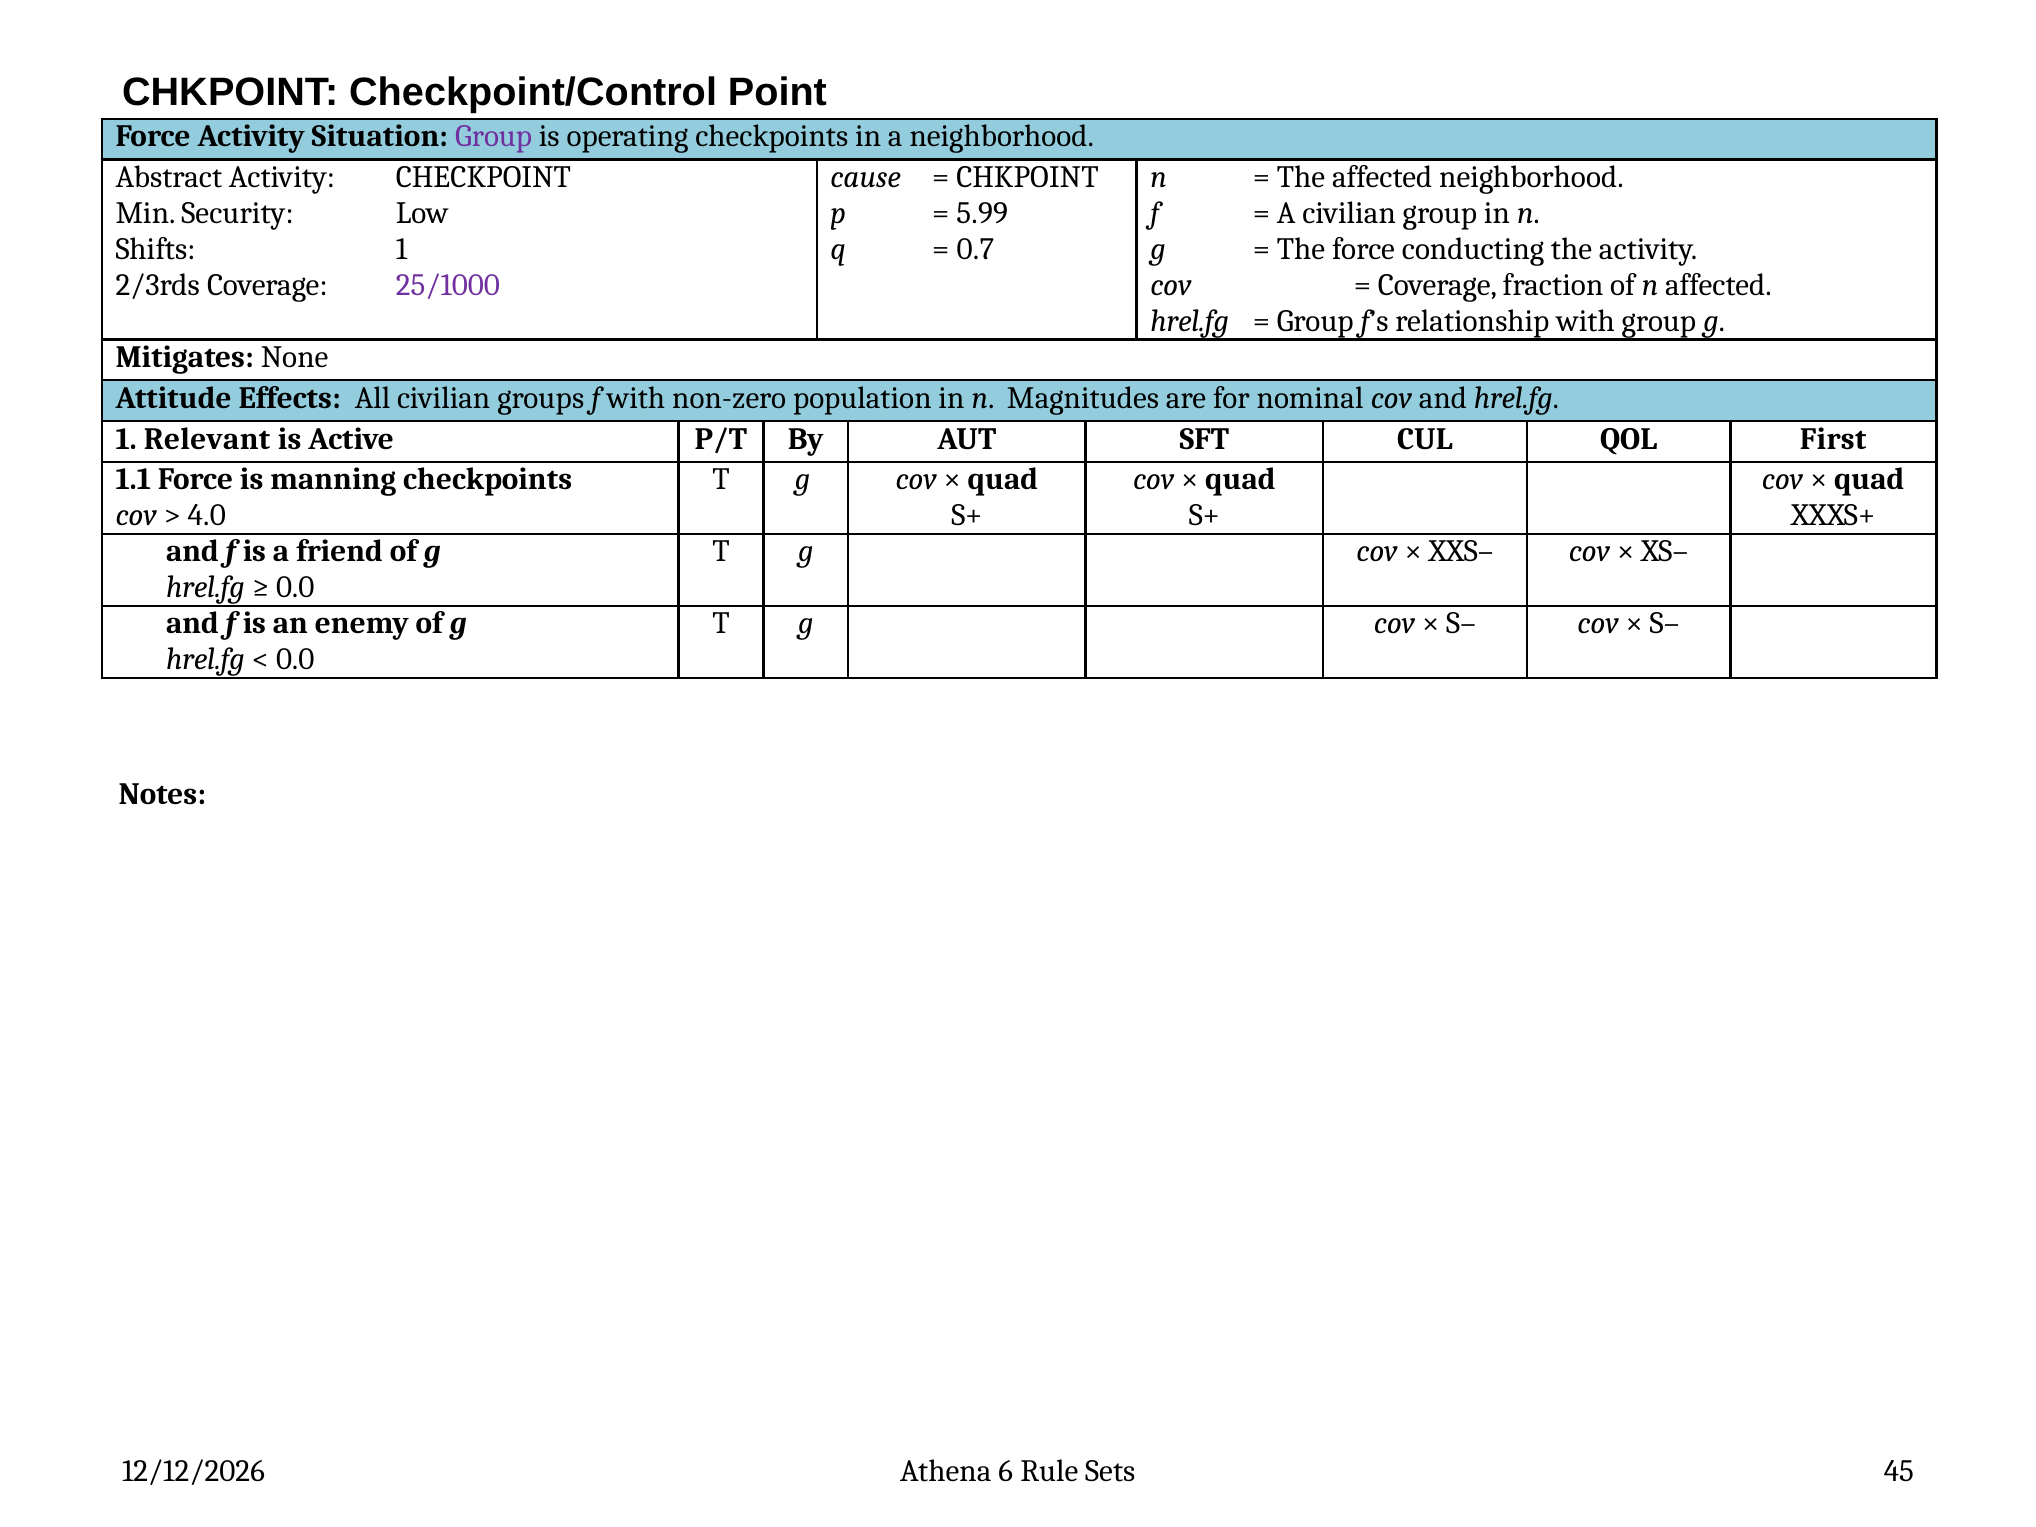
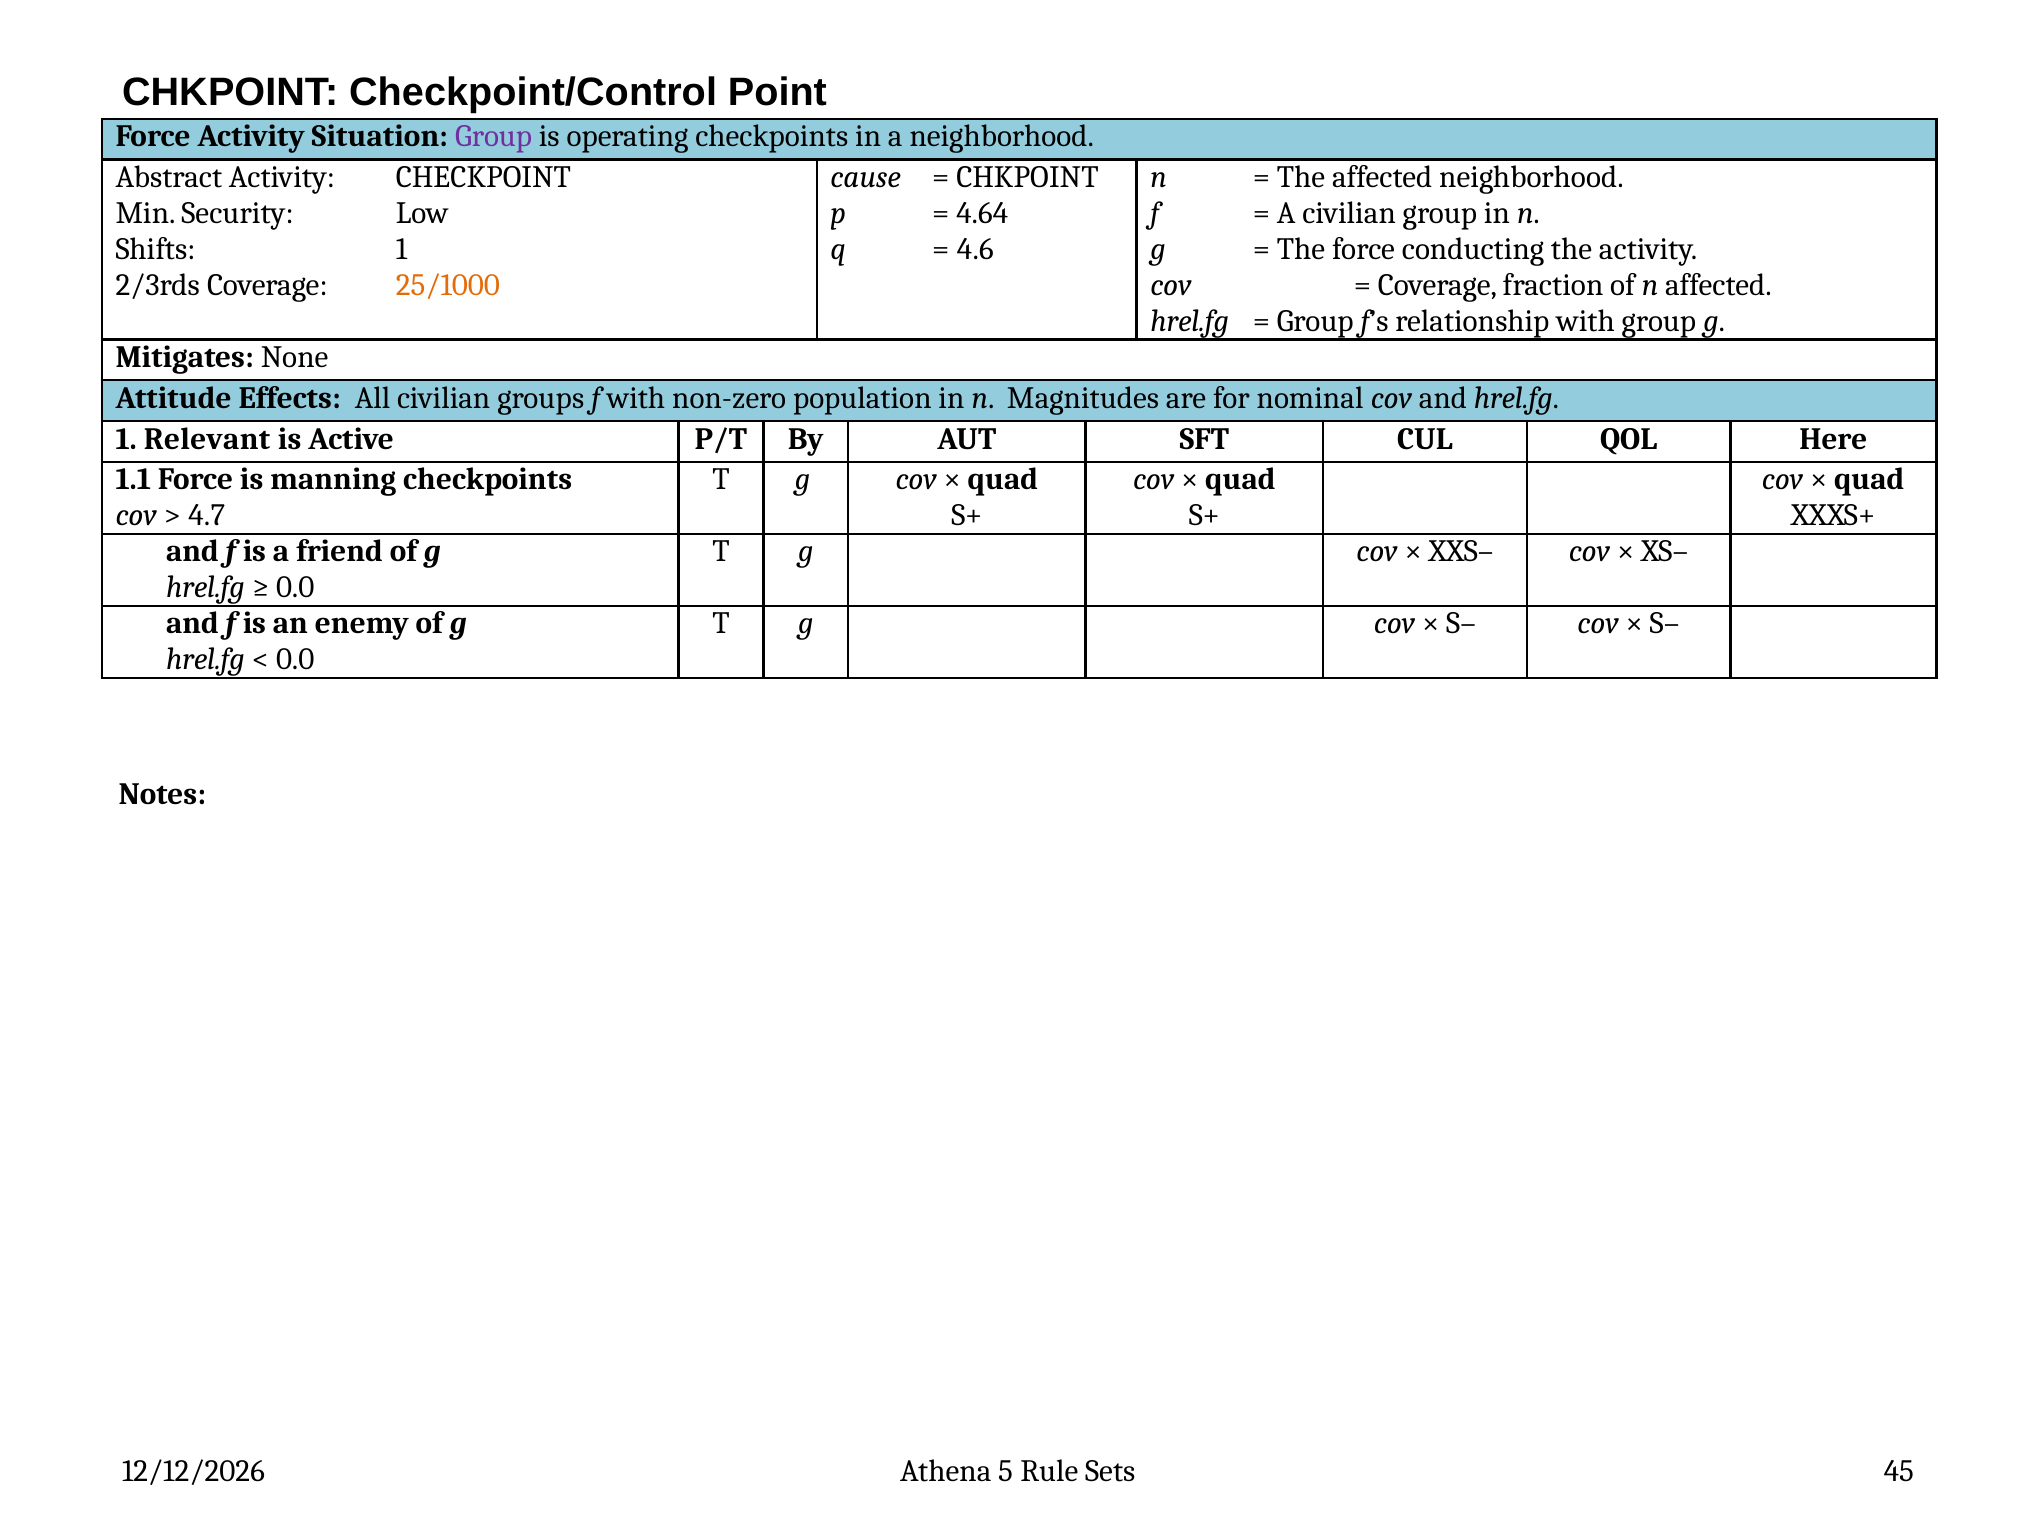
5.99: 5.99 -> 4.64 (982, 213)
0.7: 0.7 -> 4.6 (975, 249)
25/1000 colour: purple -> orange (448, 285)
First: First -> Here (1833, 439)
4.0: 4.0 -> 4.7 (207, 516)
6: 6 -> 5 (1006, 1472)
